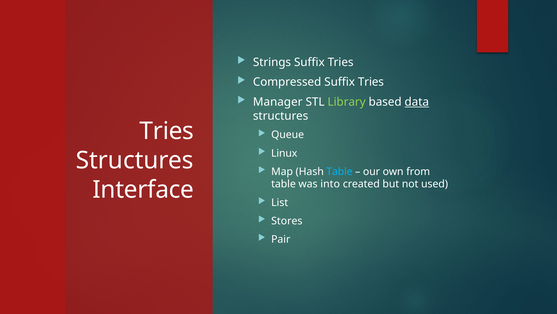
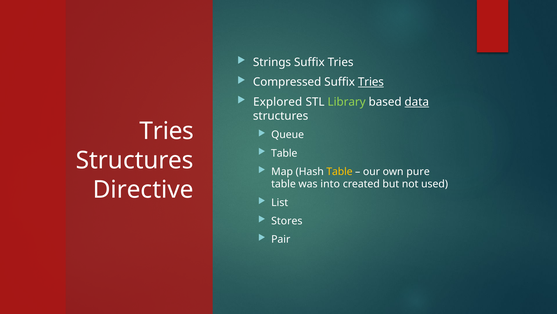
Tries underline: none -> present (371, 82)
Manager: Manager -> Explored (278, 102)
Linux: Linux -> Table (284, 153)
Table colour: light blue -> yellow (339, 171)
from: from -> pure (418, 171)
Interface: Interface -> Directive (143, 189)
